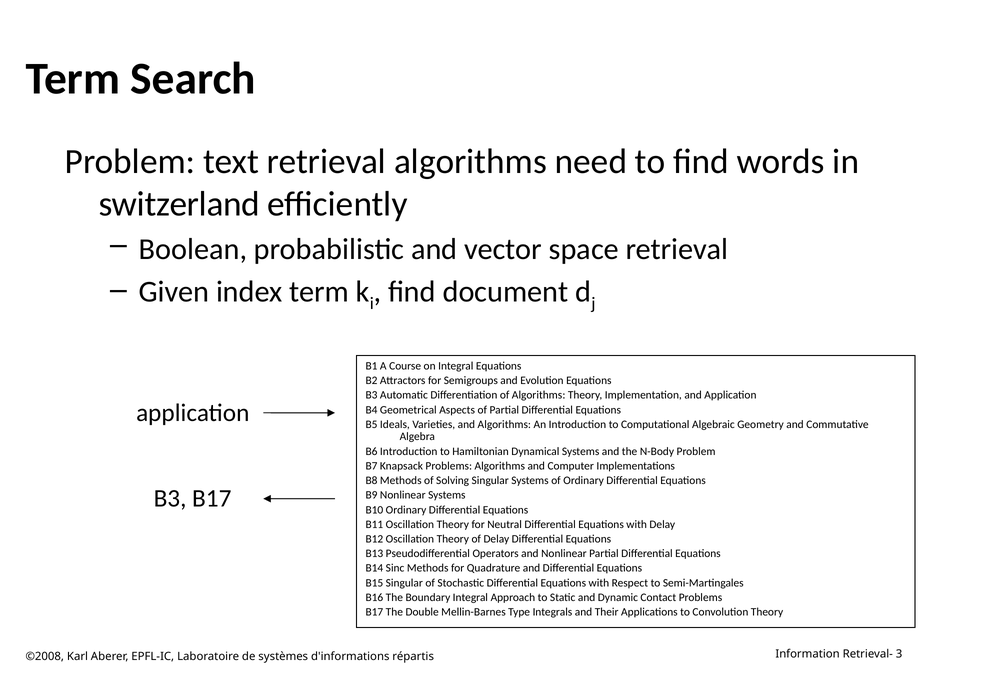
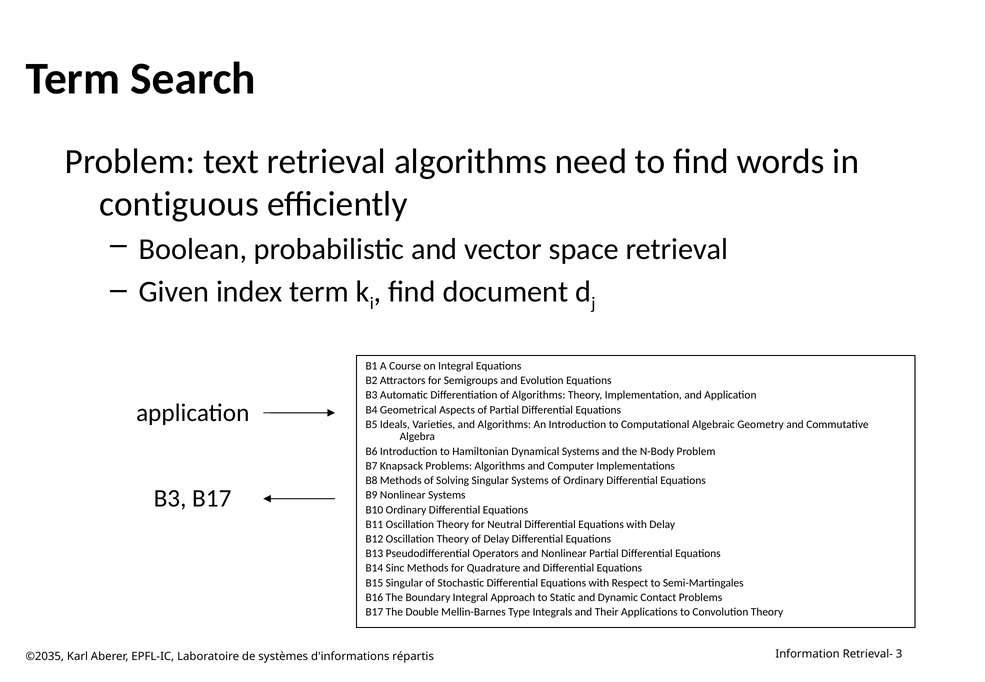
switzerland: switzerland -> contiguous (179, 204)
©2008: ©2008 -> ©2035 (45, 656)
